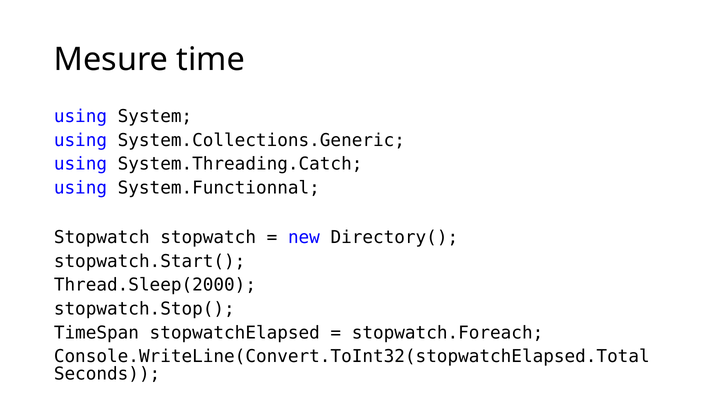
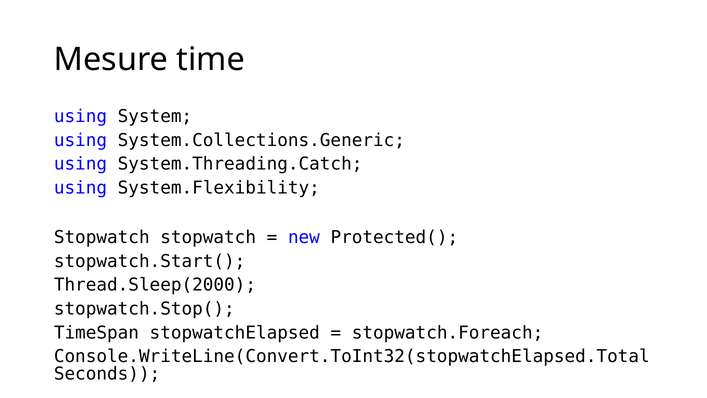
System.Functionnal: System.Functionnal -> System.Flexibility (219, 188)
Directory(: Directory( -> Protected( (394, 237)
